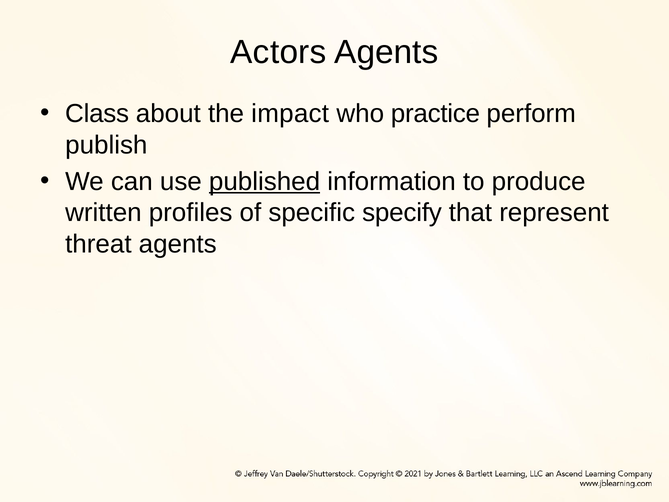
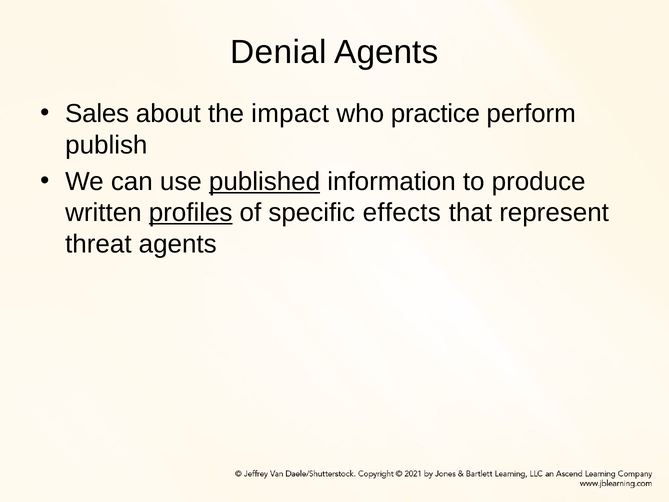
Actors: Actors -> Denial (279, 52)
Class: Class -> Sales (97, 114)
profiles underline: none -> present (191, 213)
specify: specify -> effects (402, 213)
